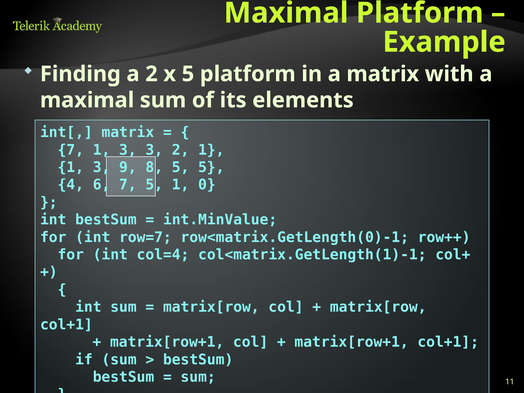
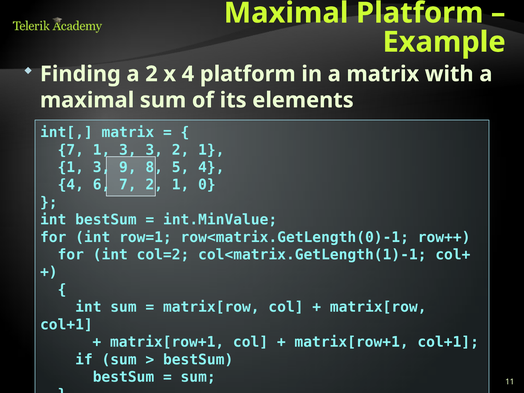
x 5: 5 -> 4 (188, 74)
5 5: 5 -> 4 (211, 167)
7 5: 5 -> 2 (154, 185)
row=7: row=7 -> row=1 (145, 237)
col=4: col=4 -> col=2 (163, 255)
